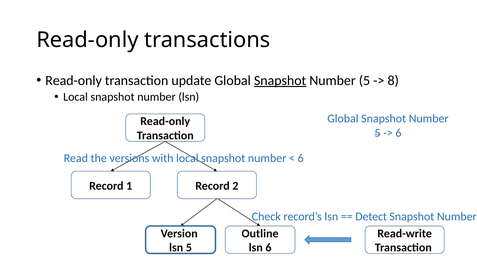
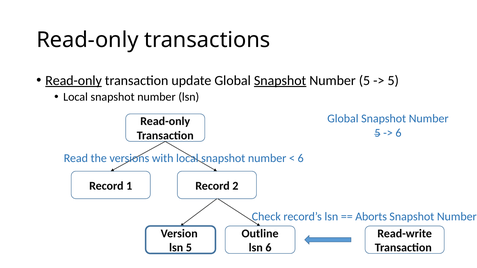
Read-only underline: none -> present (74, 81)
8: 8 -> 5 (393, 81)
Detect: Detect -> Aborts (371, 217)
